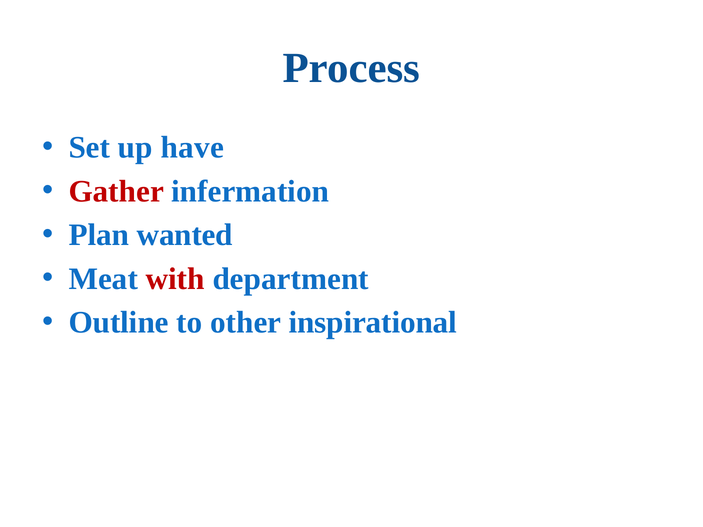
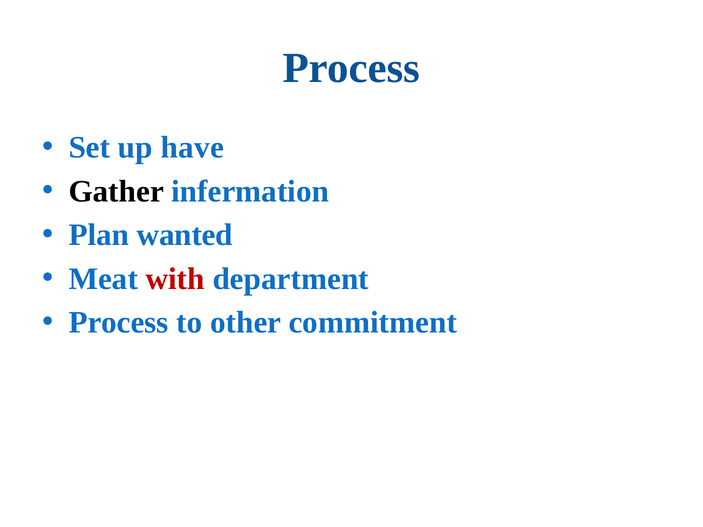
Gather colour: red -> black (116, 191)
Outline: Outline -> Process (119, 323)
inspirational: inspirational -> commitment (373, 323)
